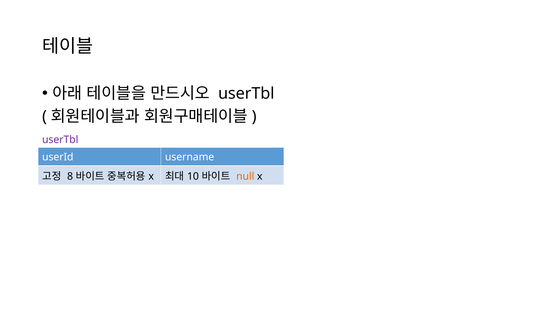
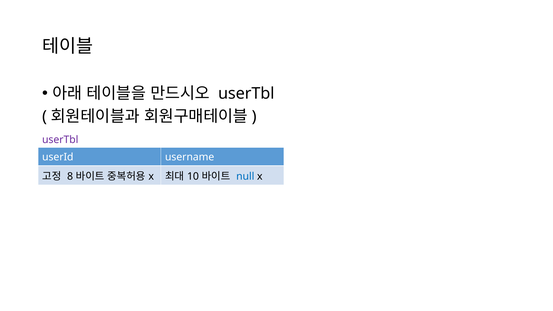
null colour: orange -> blue (245, 176)
